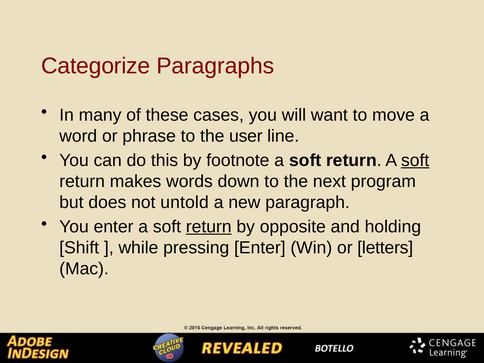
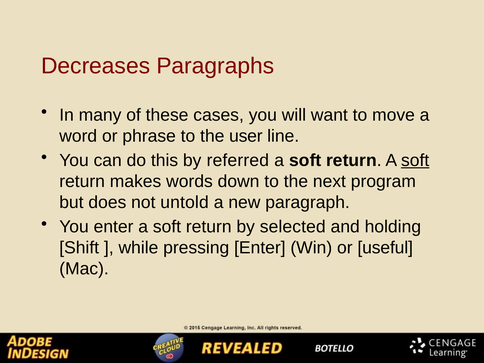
Categorize: Categorize -> Decreases (96, 66)
footnote: footnote -> referred (238, 160)
return underline: present -> none (209, 227)
opposite: opposite -> selected (293, 227)
letters: letters -> useful (385, 248)
